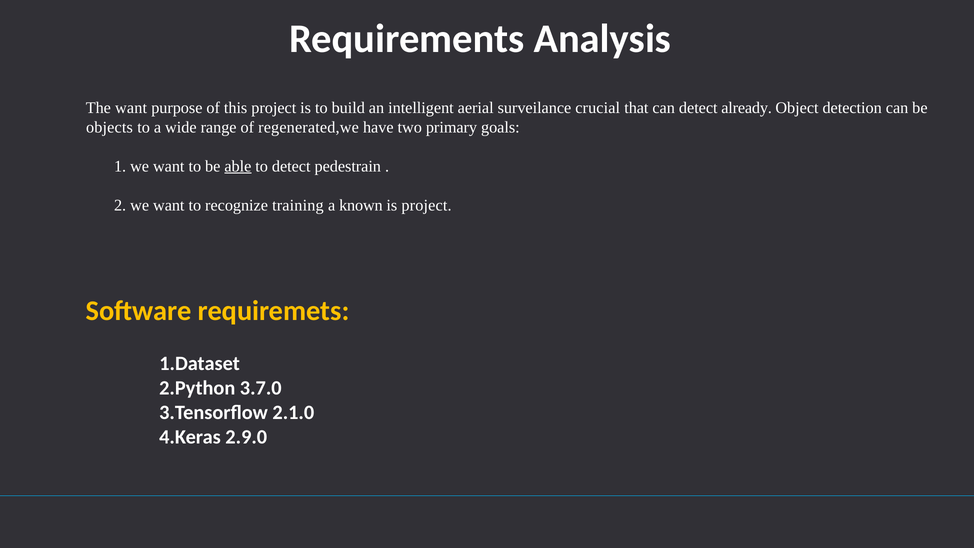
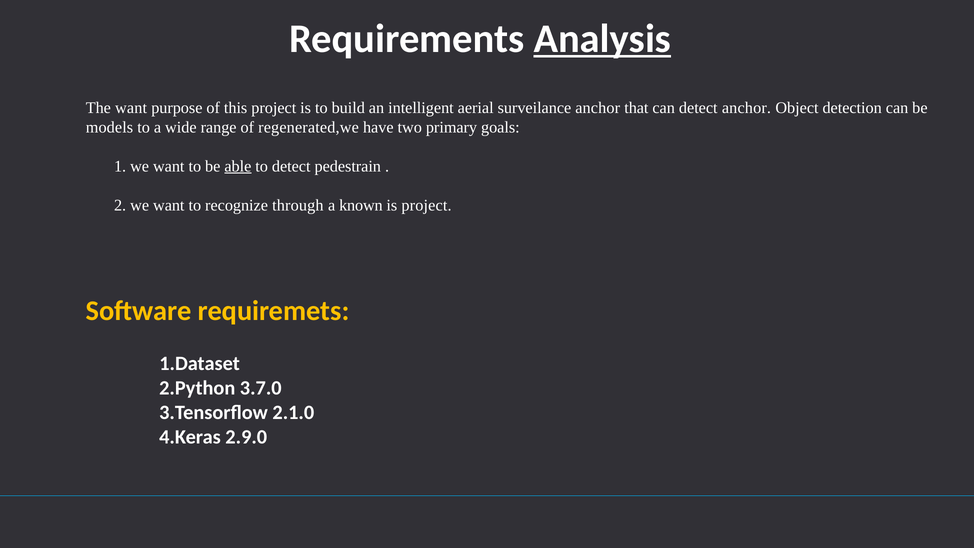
Analysis underline: none -> present (602, 39)
surveilance crucial: crucial -> anchor (598, 108)
detect already: already -> anchor (746, 108)
objects: objects -> models (109, 127)
training: training -> through (298, 205)
